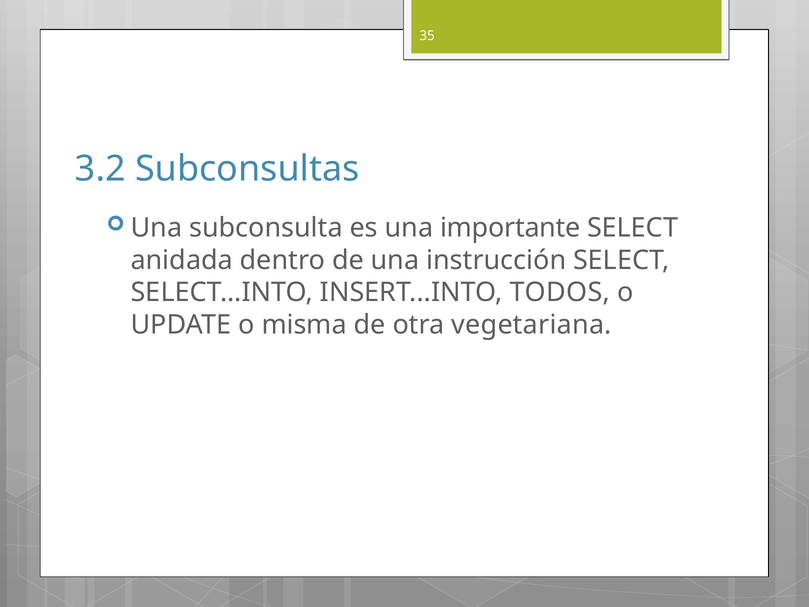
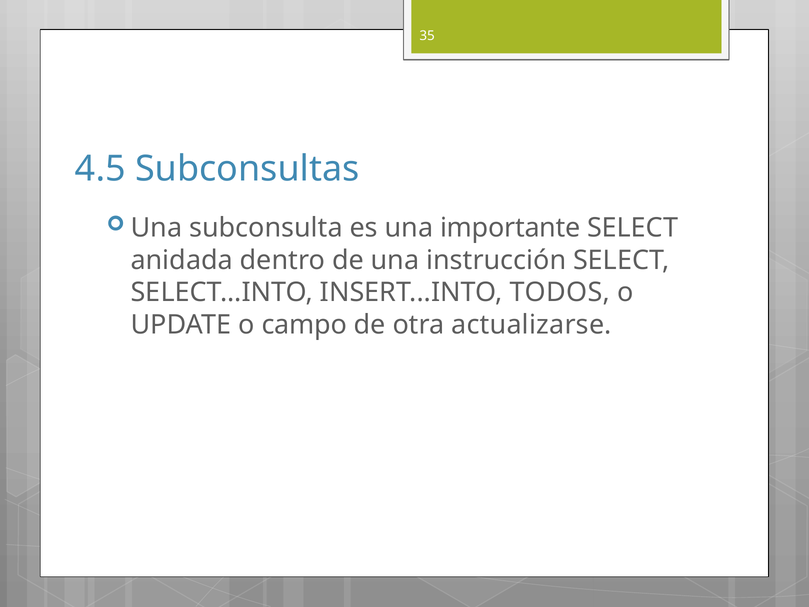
3.2: 3.2 -> 4.5 (100, 169)
misma: misma -> campo (304, 325)
vegetariana: vegetariana -> actualizarse (532, 325)
